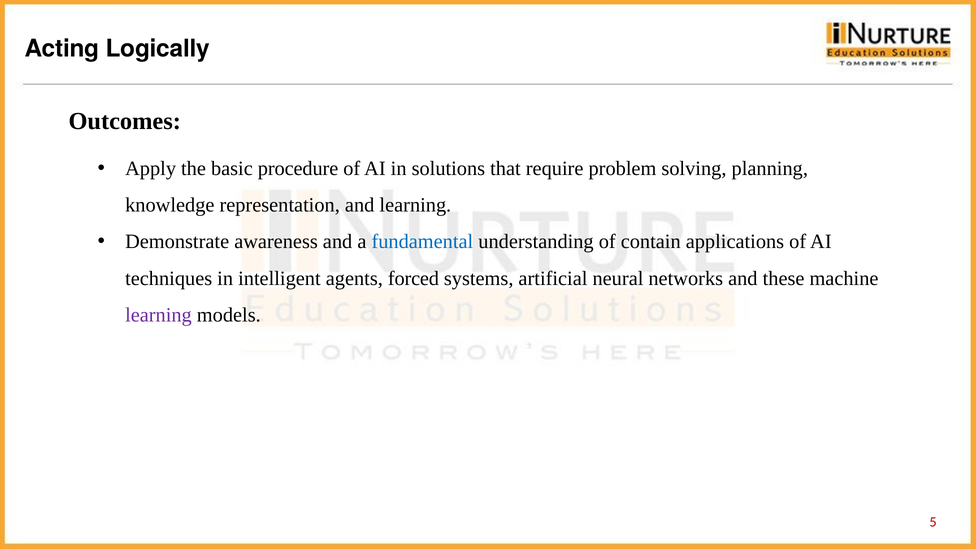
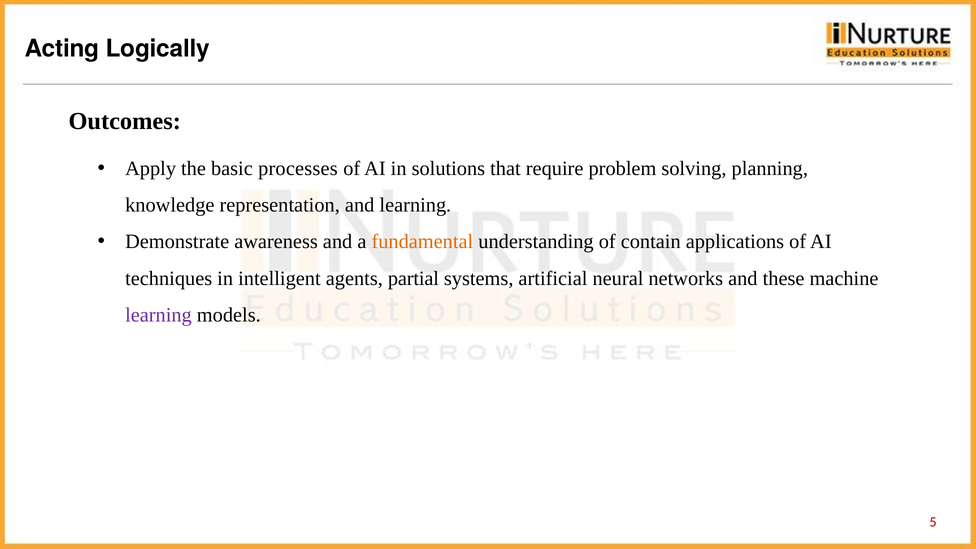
procedure: procedure -> processes (298, 169)
fundamental colour: blue -> orange (422, 242)
forced: forced -> partial (413, 278)
